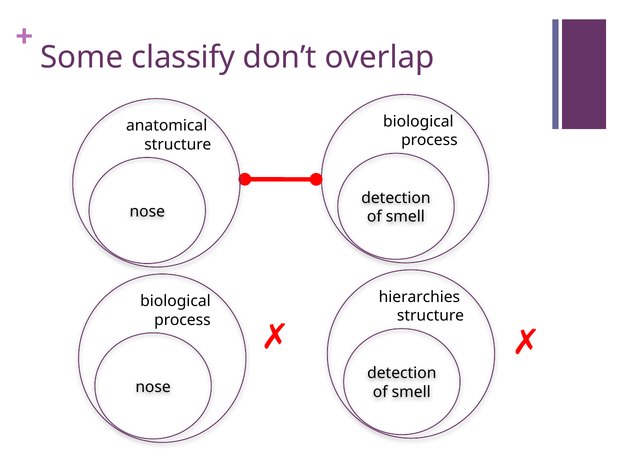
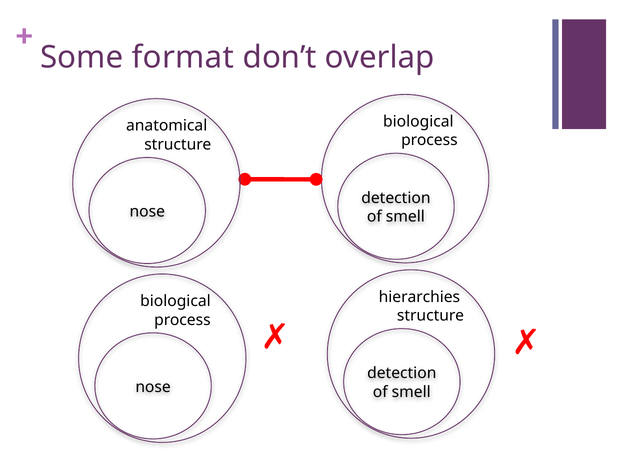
classify: classify -> format (183, 57)
